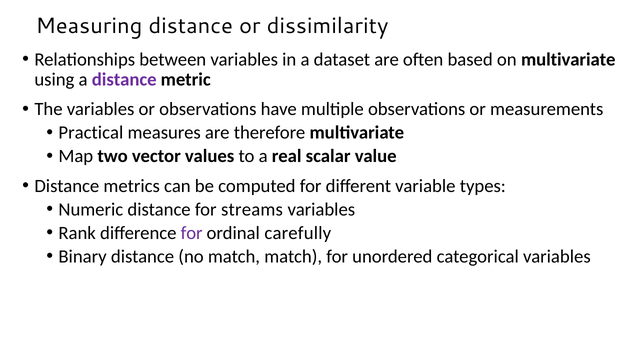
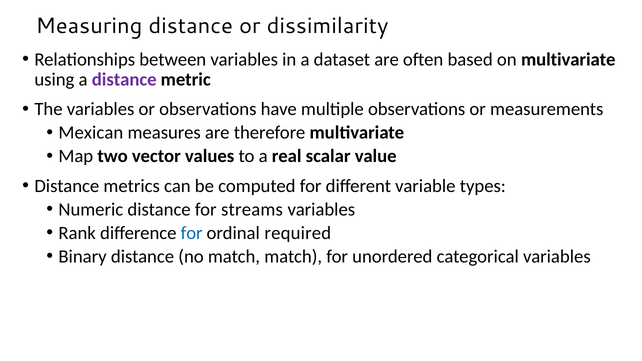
Practical: Practical -> Mexican (91, 133)
for colour: purple -> blue (192, 233)
carefully: carefully -> required (298, 233)
